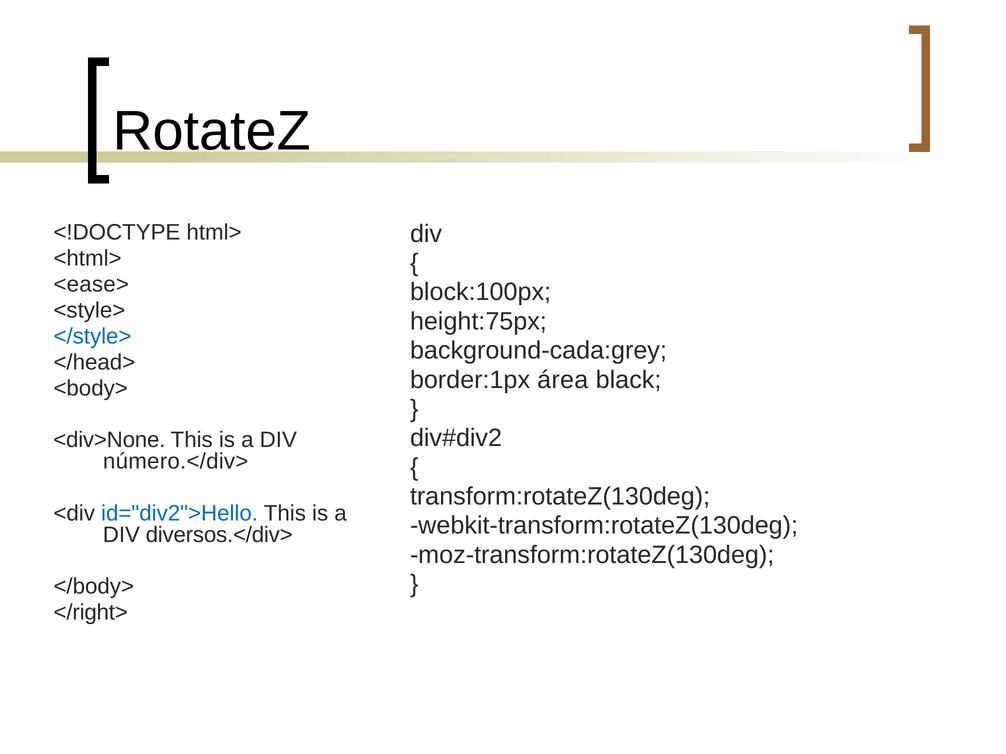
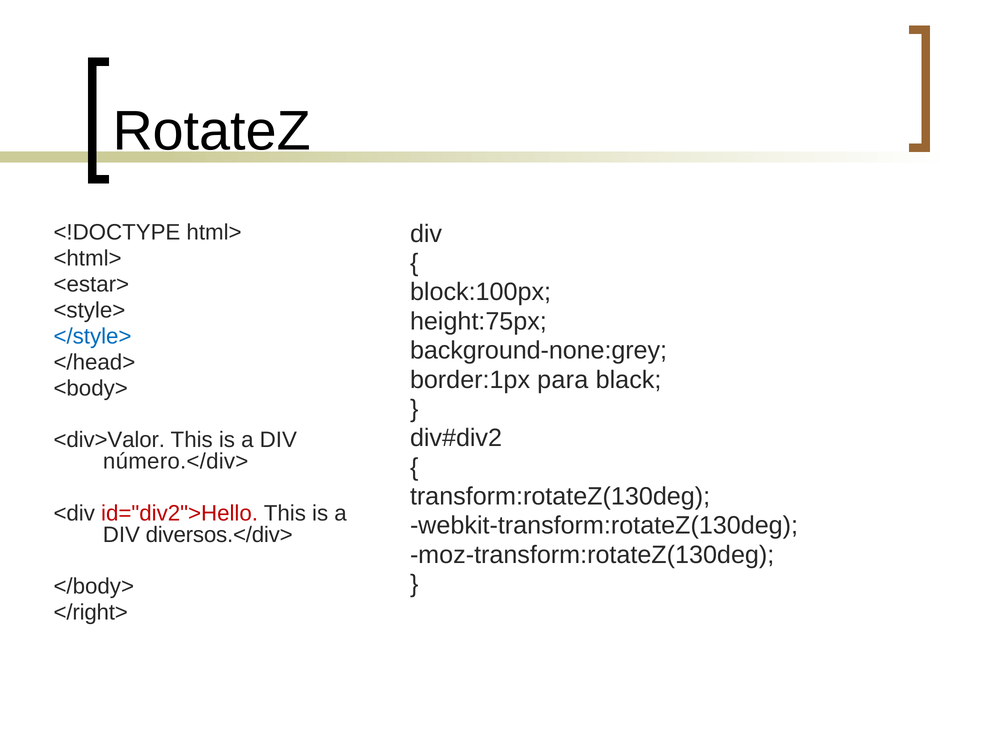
<ease>: <ease> -> <estar> (91, 285)
background-cada:grey: background-cada:grey -> background-none:grey (538, 351)
área: área -> para (563, 380)
<div>None: <div>None -> <div>Valor (109, 440)
id="div2">Hello colour: blue -> red (180, 514)
